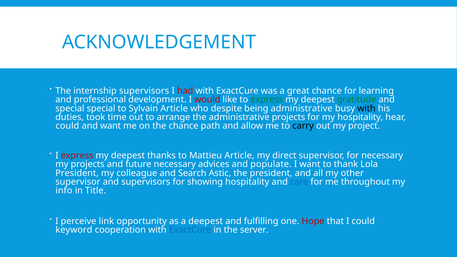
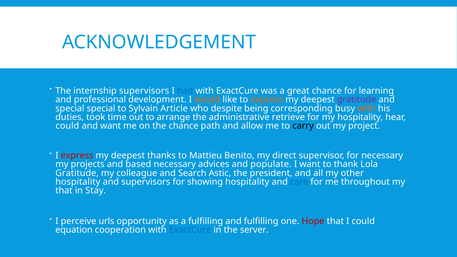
had colour: red -> blue (185, 91)
would colour: red -> orange (207, 100)
express colour: green -> orange (267, 100)
gratitude colour: green -> purple (357, 100)
being administrative: administrative -> corresponding (302, 108)
with colour: black -> orange (367, 108)
administrative projects: projects -> retrieve (288, 117)
Mattieu Article: Article -> Benito (239, 156)
future: future -> based (138, 164)
President: President -> Gratitude (77, 173)
supervisor: supervisor -> hospitality (78, 182)
info: info -> that (64, 191)
Title: Title -> Stay (96, 191)
link: link -> urls (106, 221)
a deepest: deepest -> fulfilling (206, 221)
keyword: keyword -> equation (74, 230)
